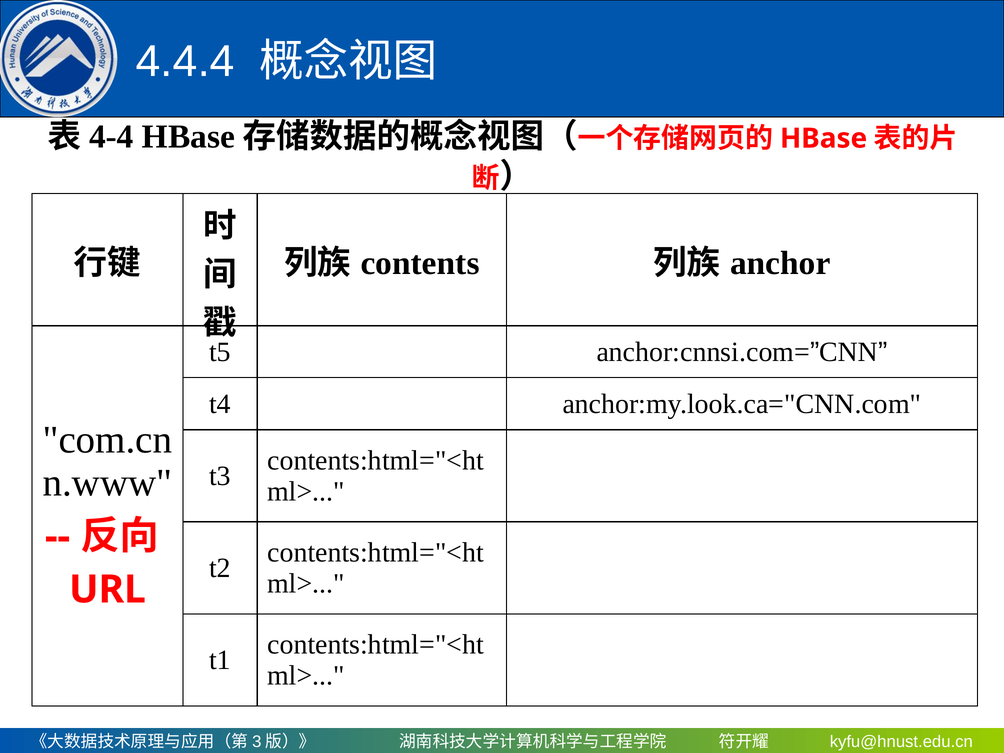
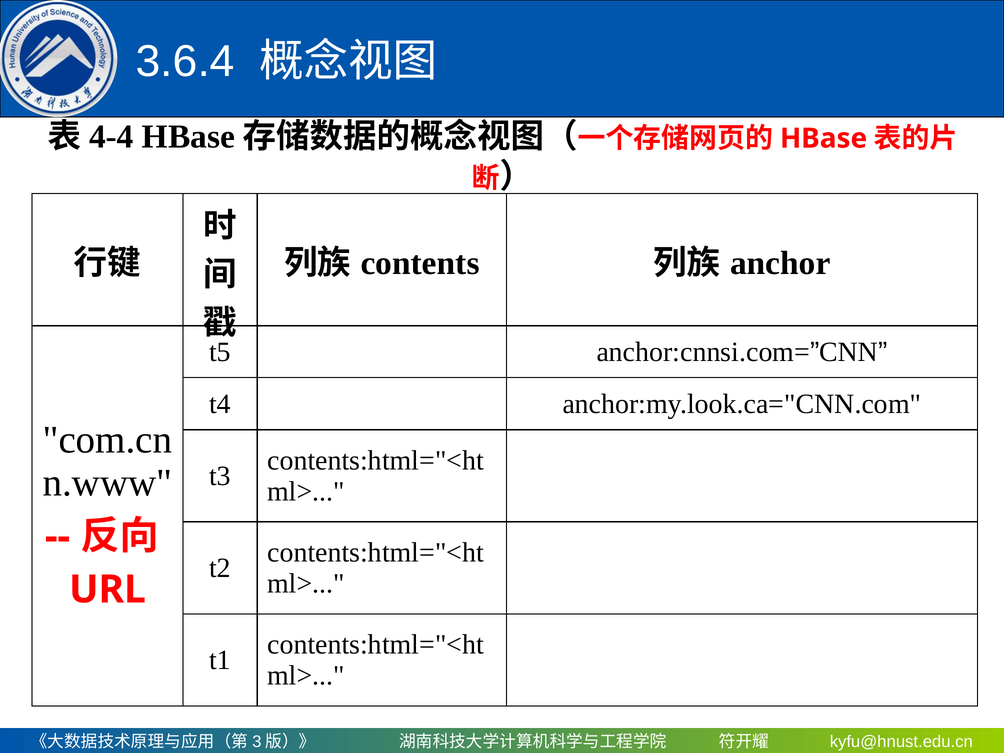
4.4.4: 4.4.4 -> 3.6.4 (185, 62)
